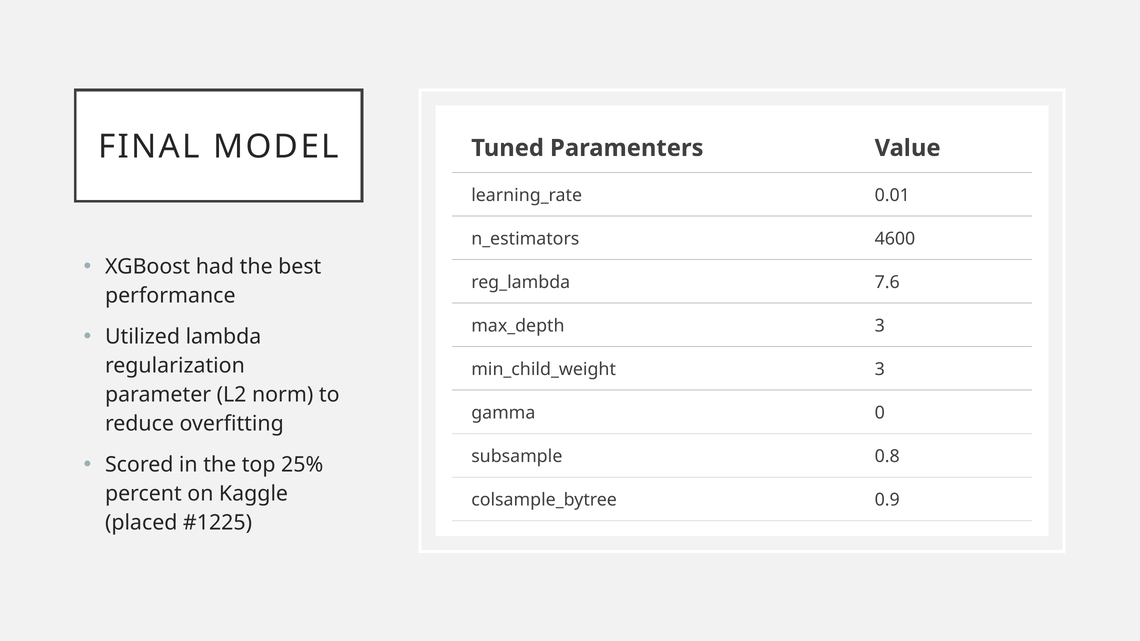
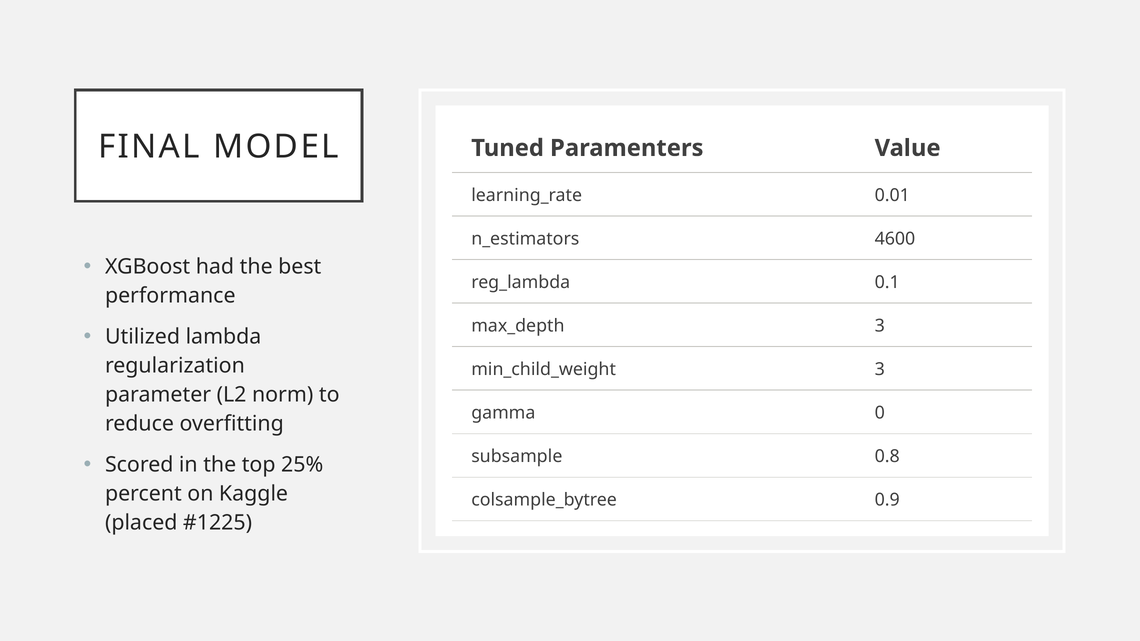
7.6: 7.6 -> 0.1 (887, 282)
